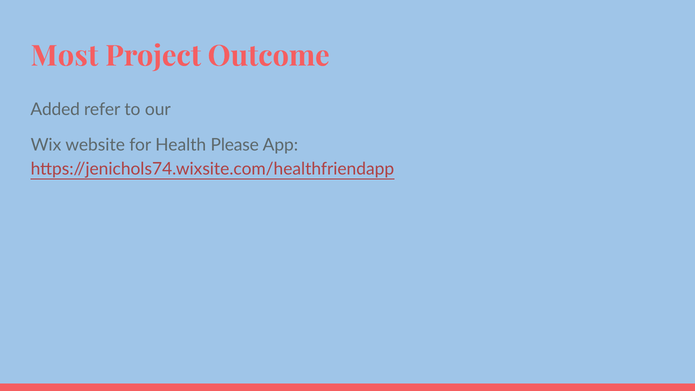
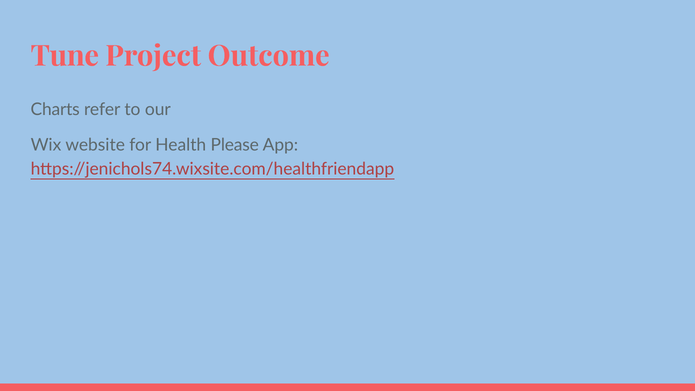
Most: Most -> Tune (65, 56)
Added: Added -> Charts (55, 109)
